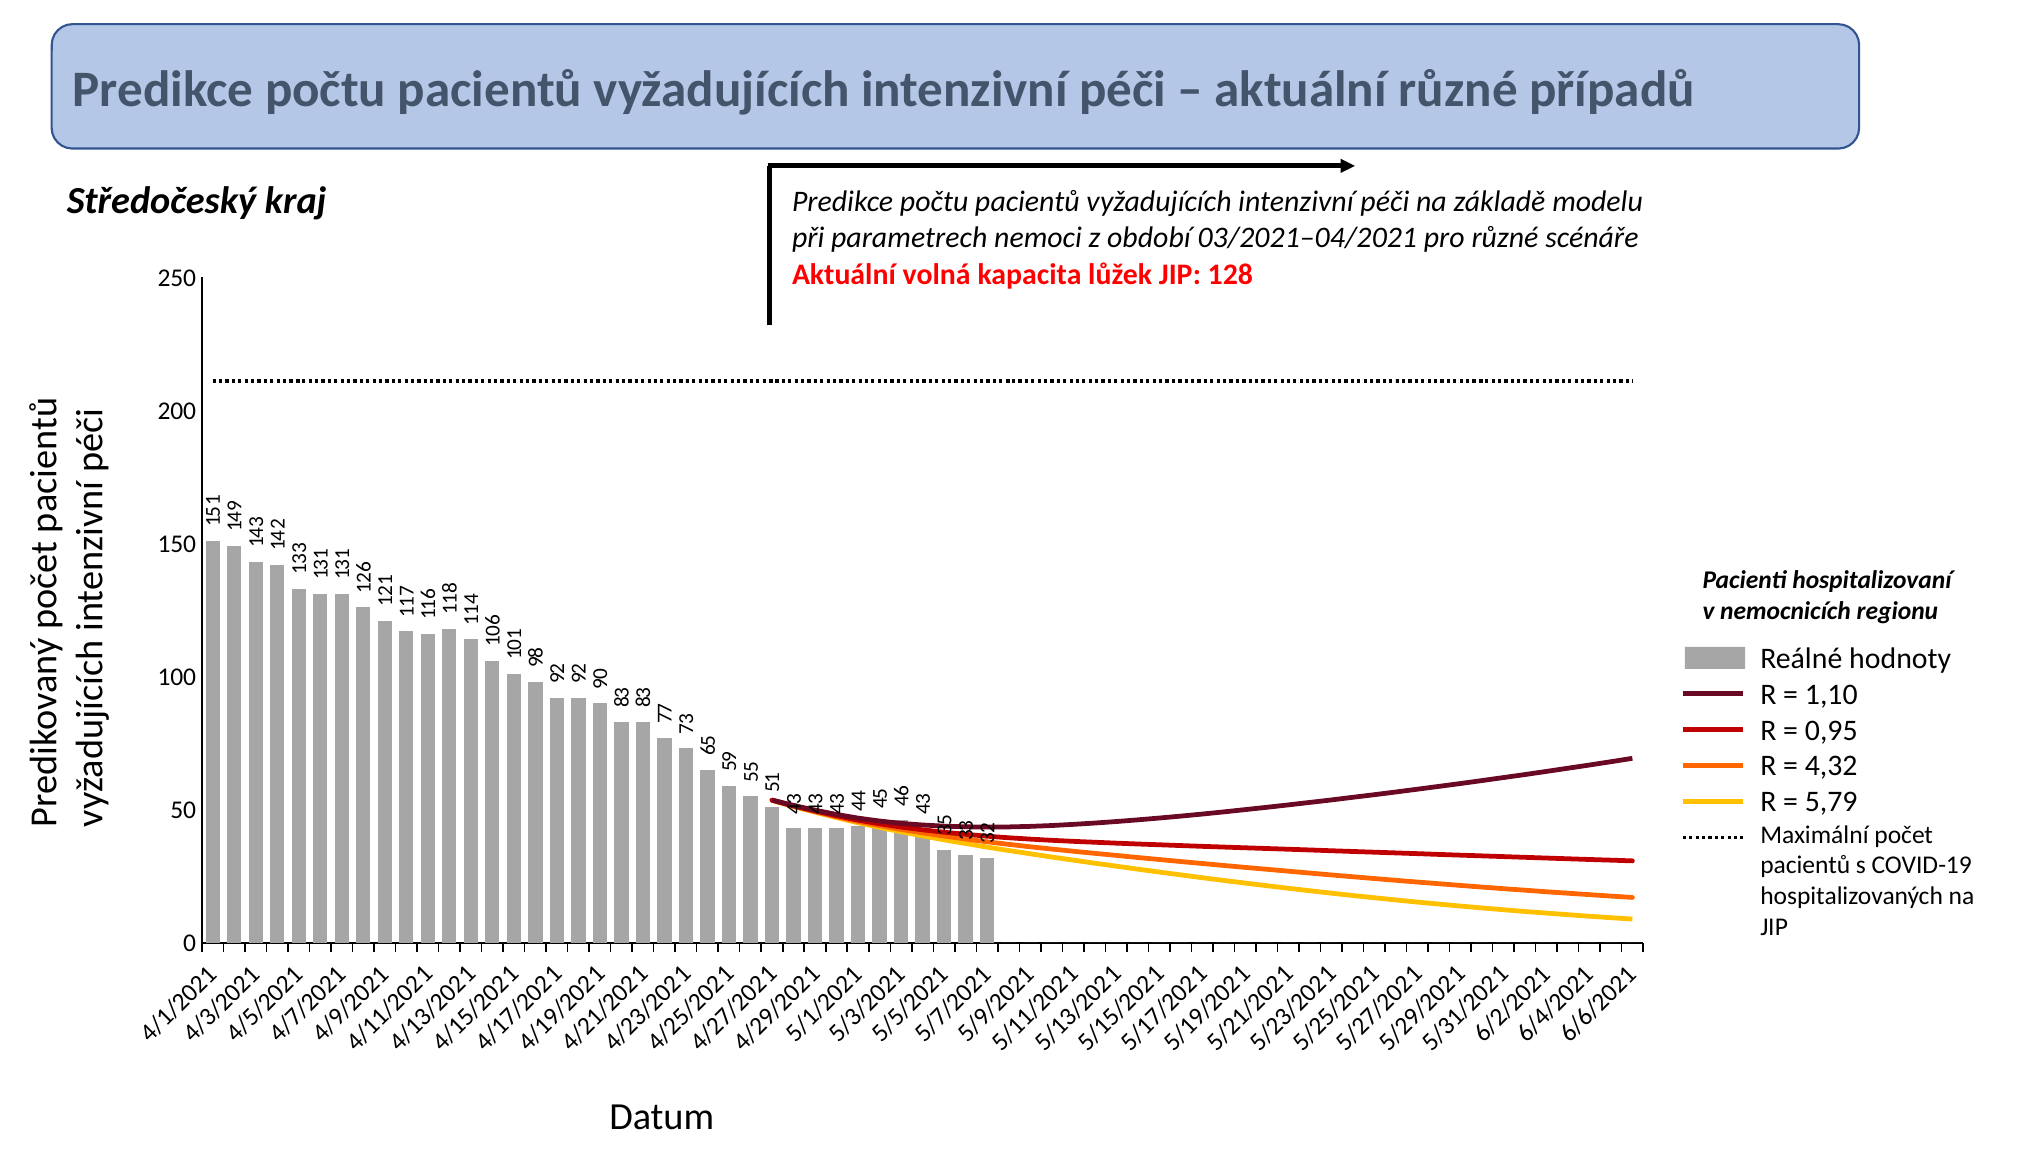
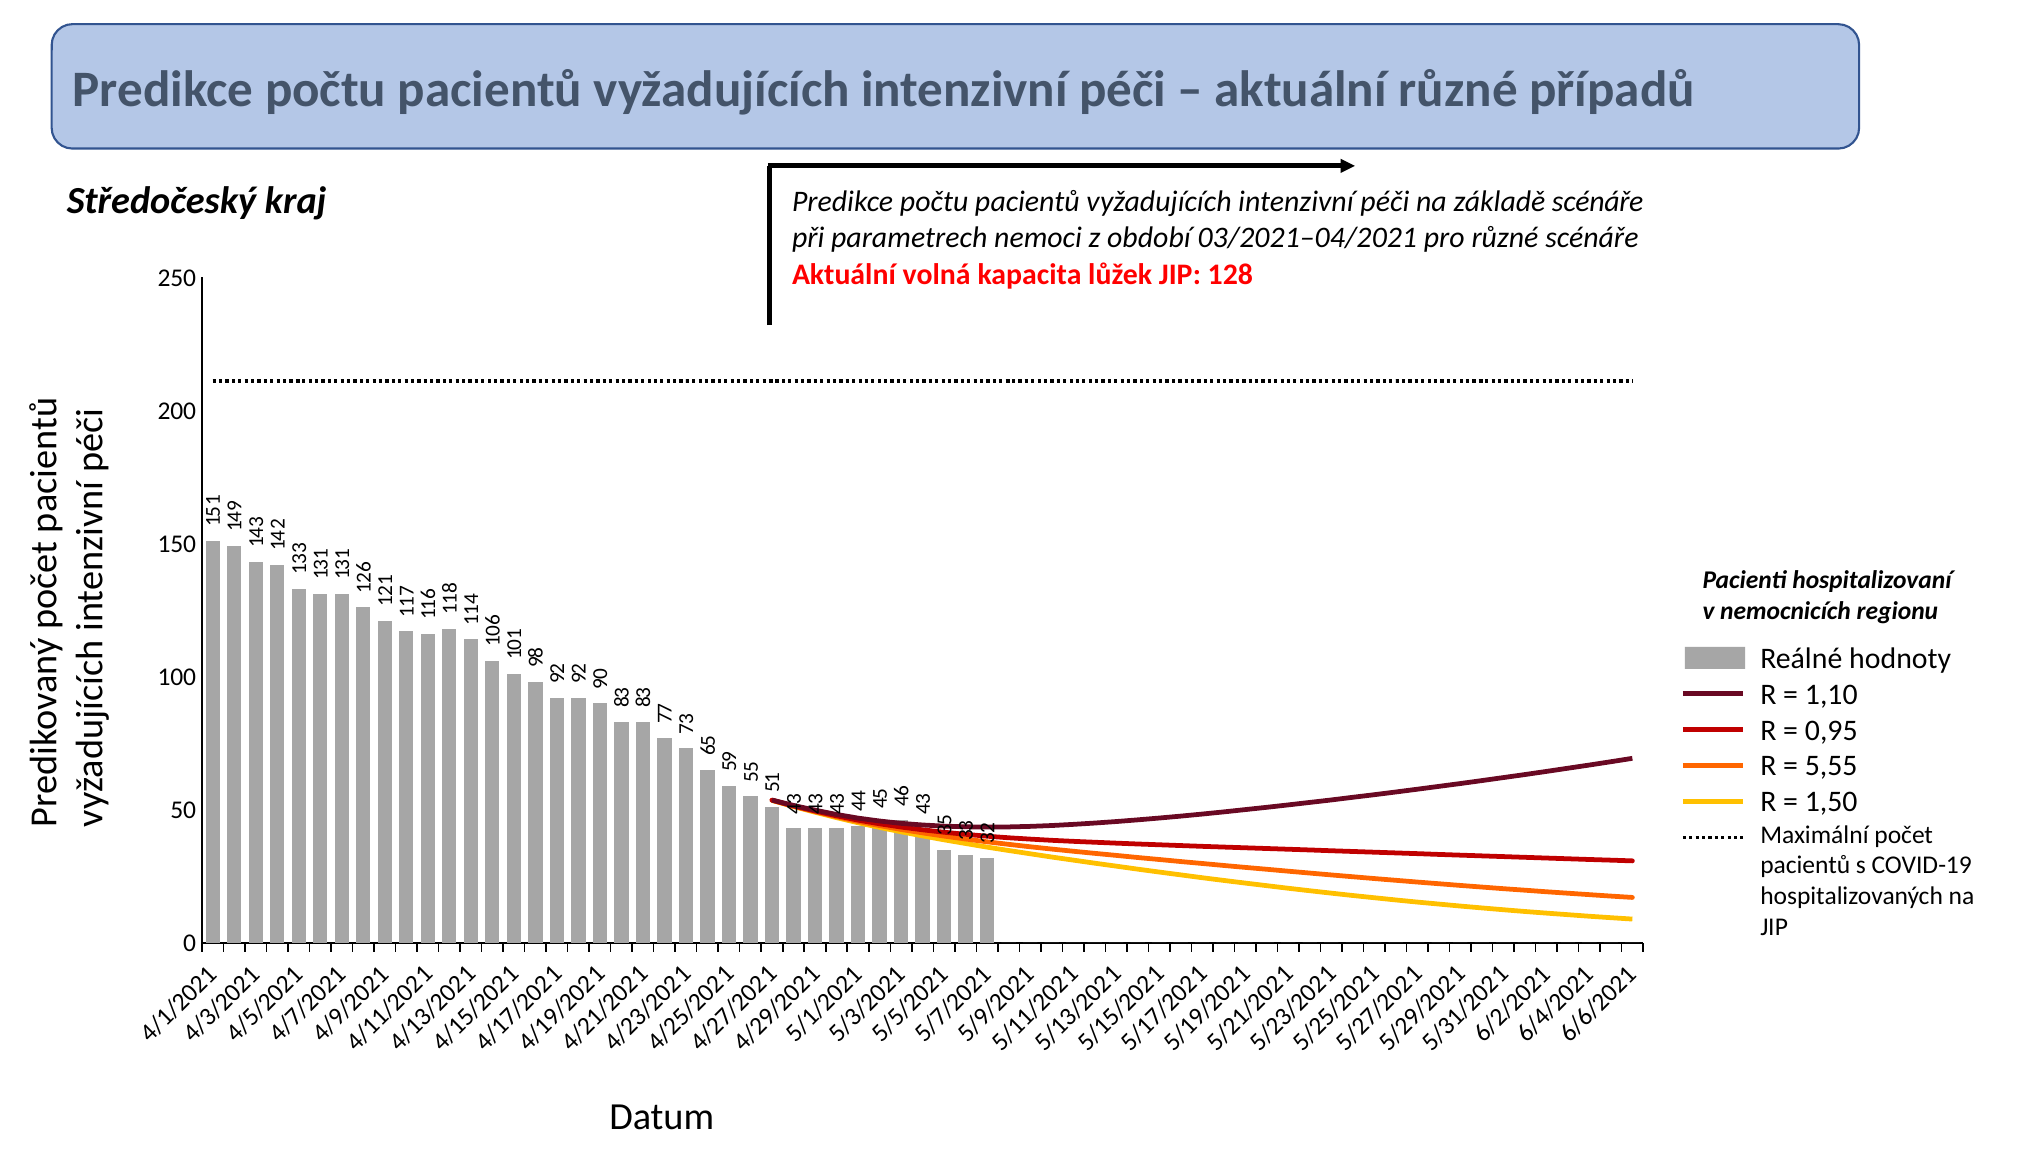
základě modelu: modelu -> scénáře (1598, 202)
4,32: 4,32 -> 5,55 (1831, 766)
5,79: 5,79 -> 1,50 (1831, 802)
